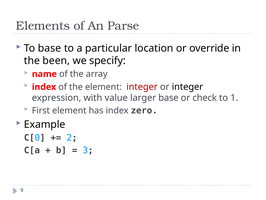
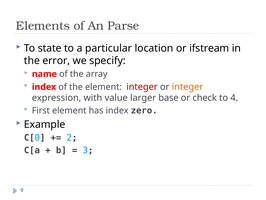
To base: base -> state (50, 48)
override: override -> ifstream (209, 48)
been: been -> error (56, 61)
integer colour: black -> orange (187, 87)
1: 1 -> 4 (234, 98)
